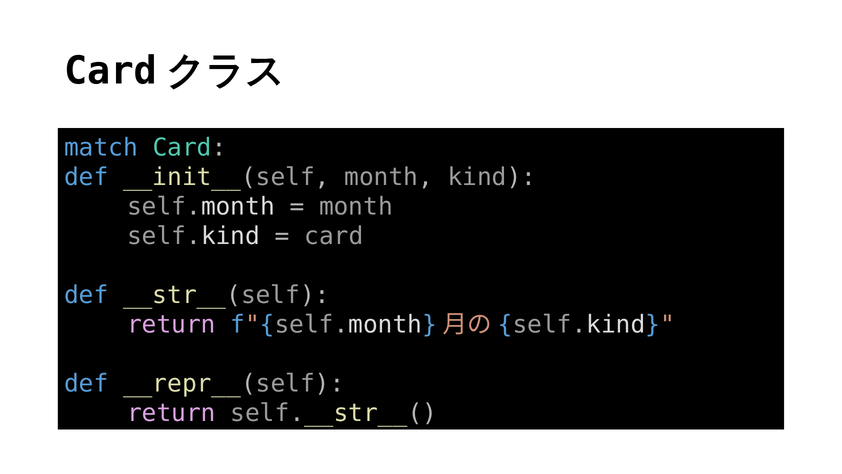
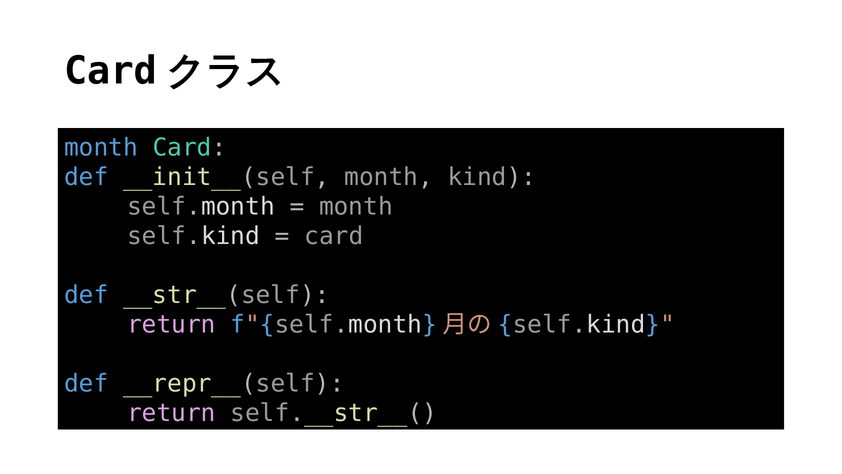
match: match -> month (101, 148)
